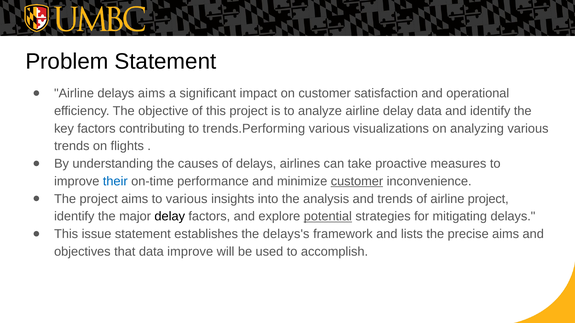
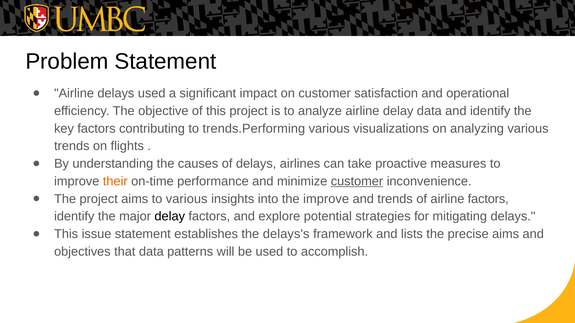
delays aims: aims -> used (152, 93)
their colour: blue -> orange (115, 182)
the analysis: analysis -> improve (326, 199)
airline project: project -> factors (488, 199)
potential underline: present -> none (328, 217)
data improve: improve -> patterns (190, 252)
